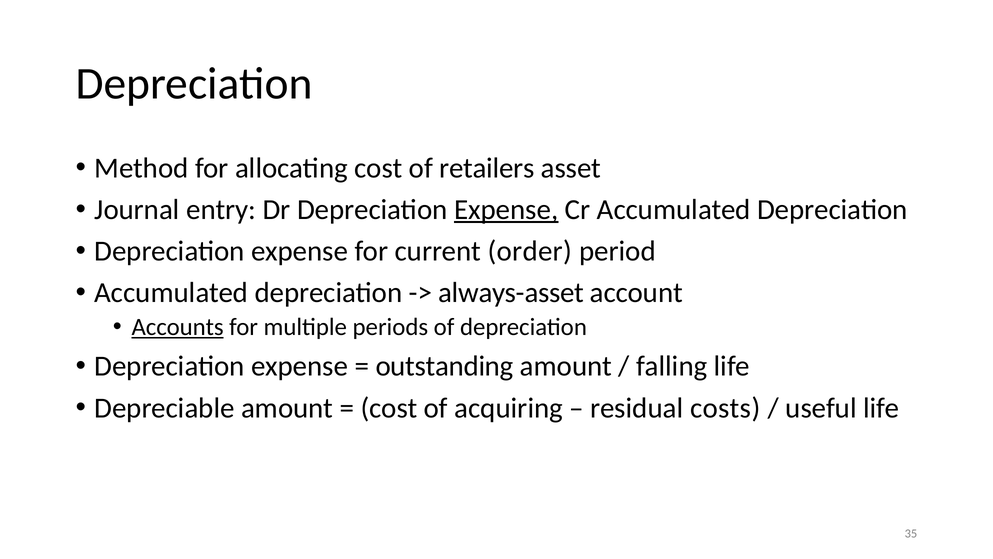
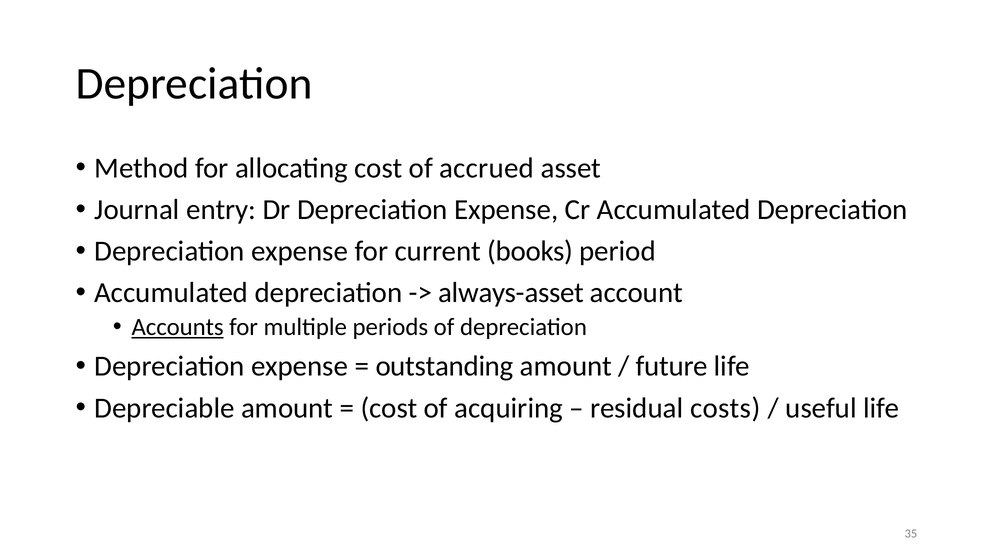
retailers: retailers -> accrued (487, 168)
Expense underline: present -> none (506, 209)
order: order -> books (530, 251)
falling: falling -> future (672, 366)
